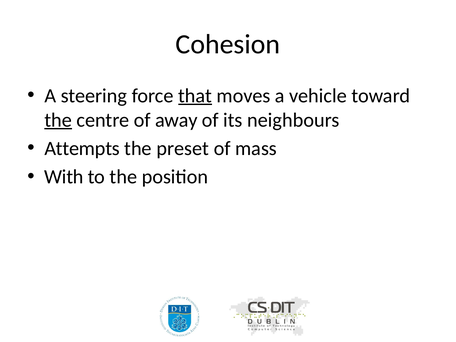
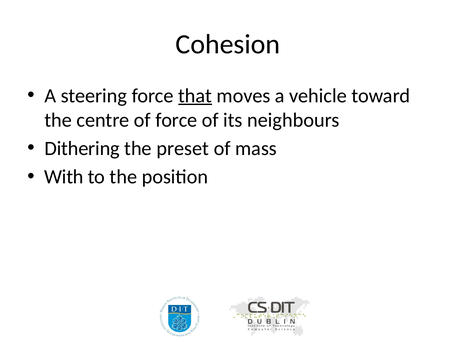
the underline: present -> none (58, 120)
of away: away -> force (176, 120)
Attempts: Attempts -> Dithering (82, 148)
